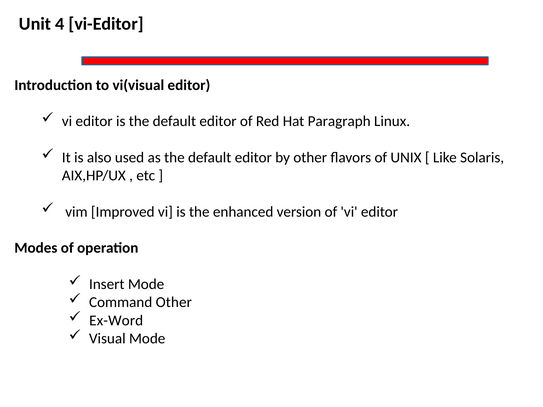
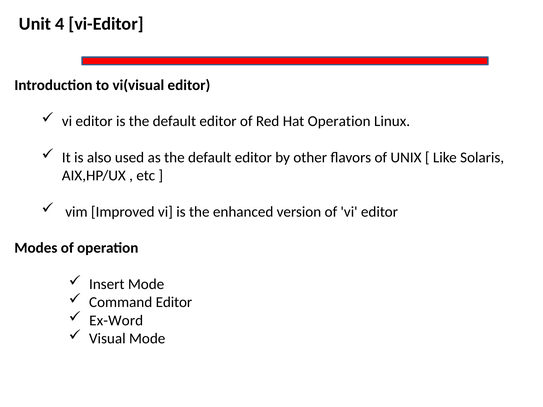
Hat Paragraph: Paragraph -> Operation (339, 121)
Command Other: Other -> Editor (174, 302)
